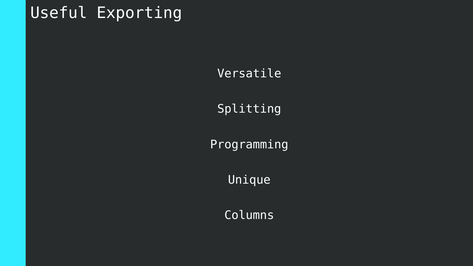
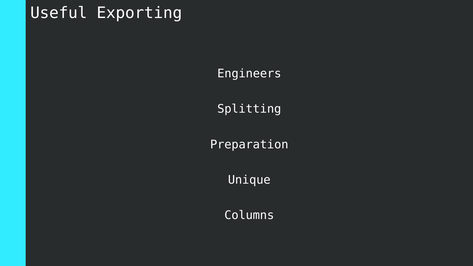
Versatile: Versatile -> Engineers (249, 74)
Programming: Programming -> Preparation (249, 144)
